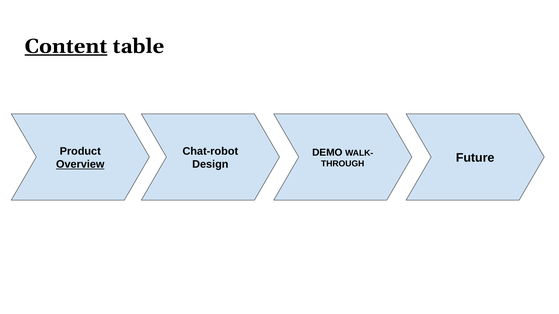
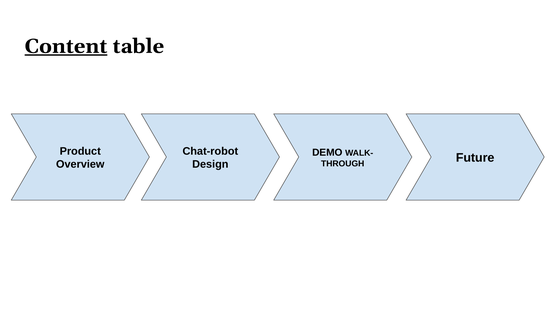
Overview underline: present -> none (80, 164)
